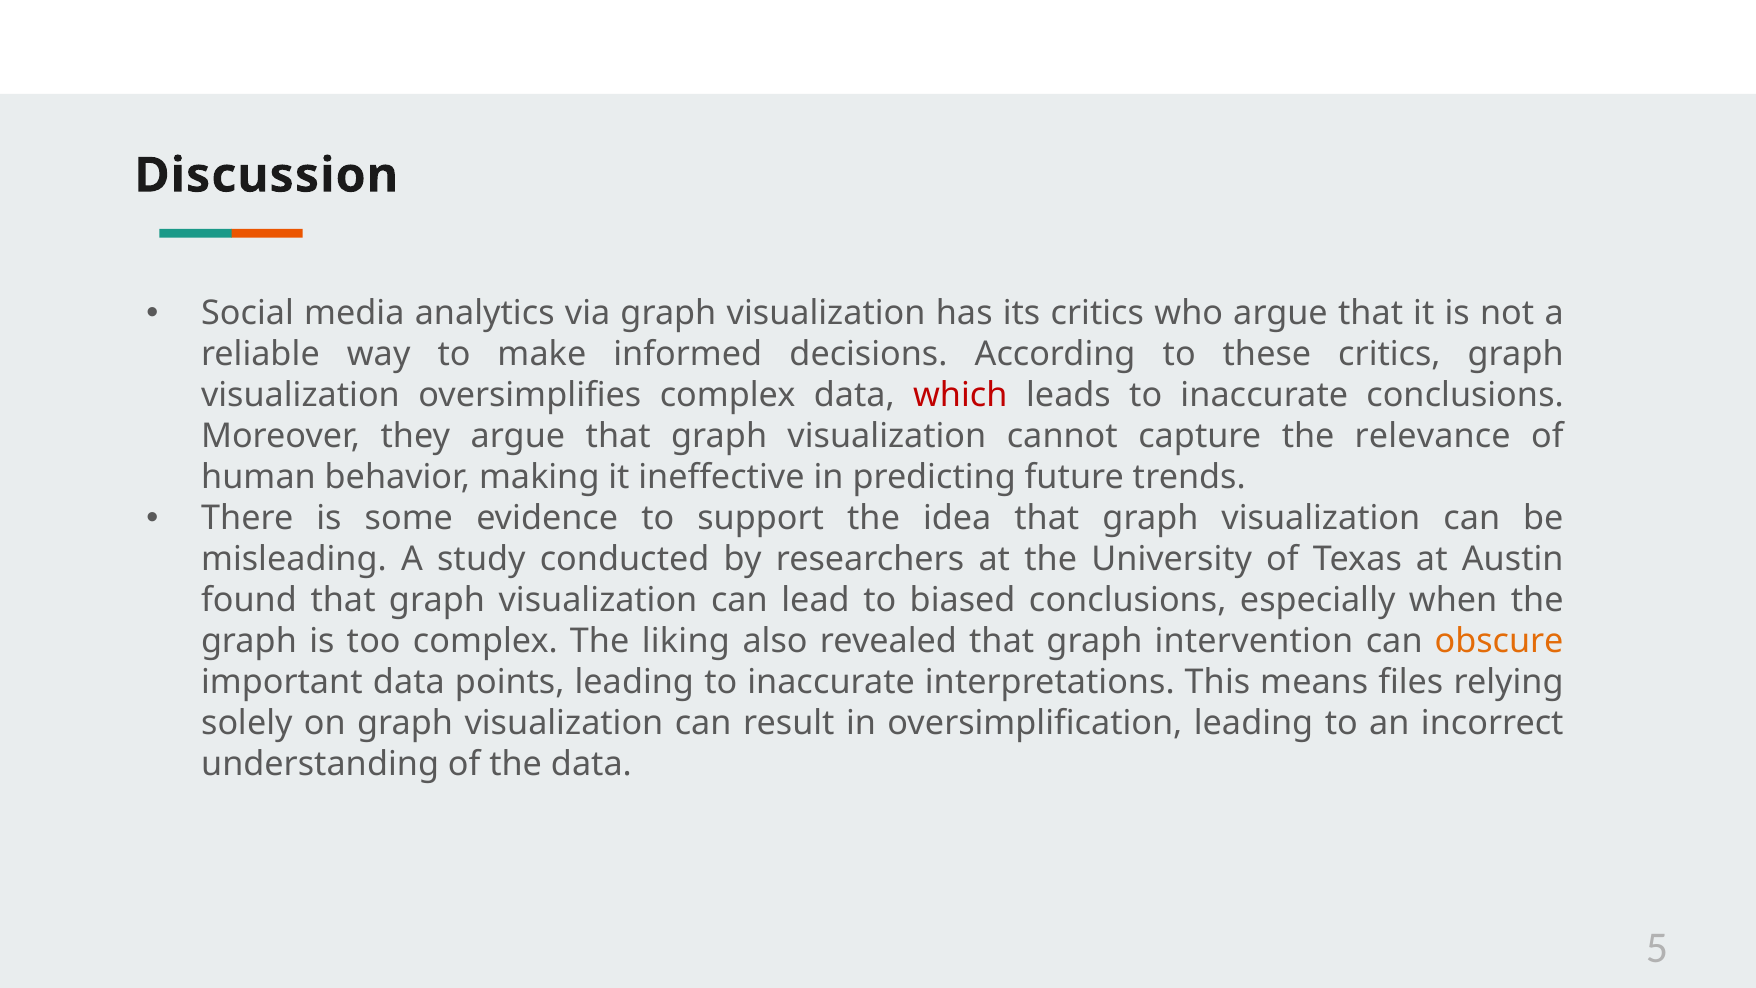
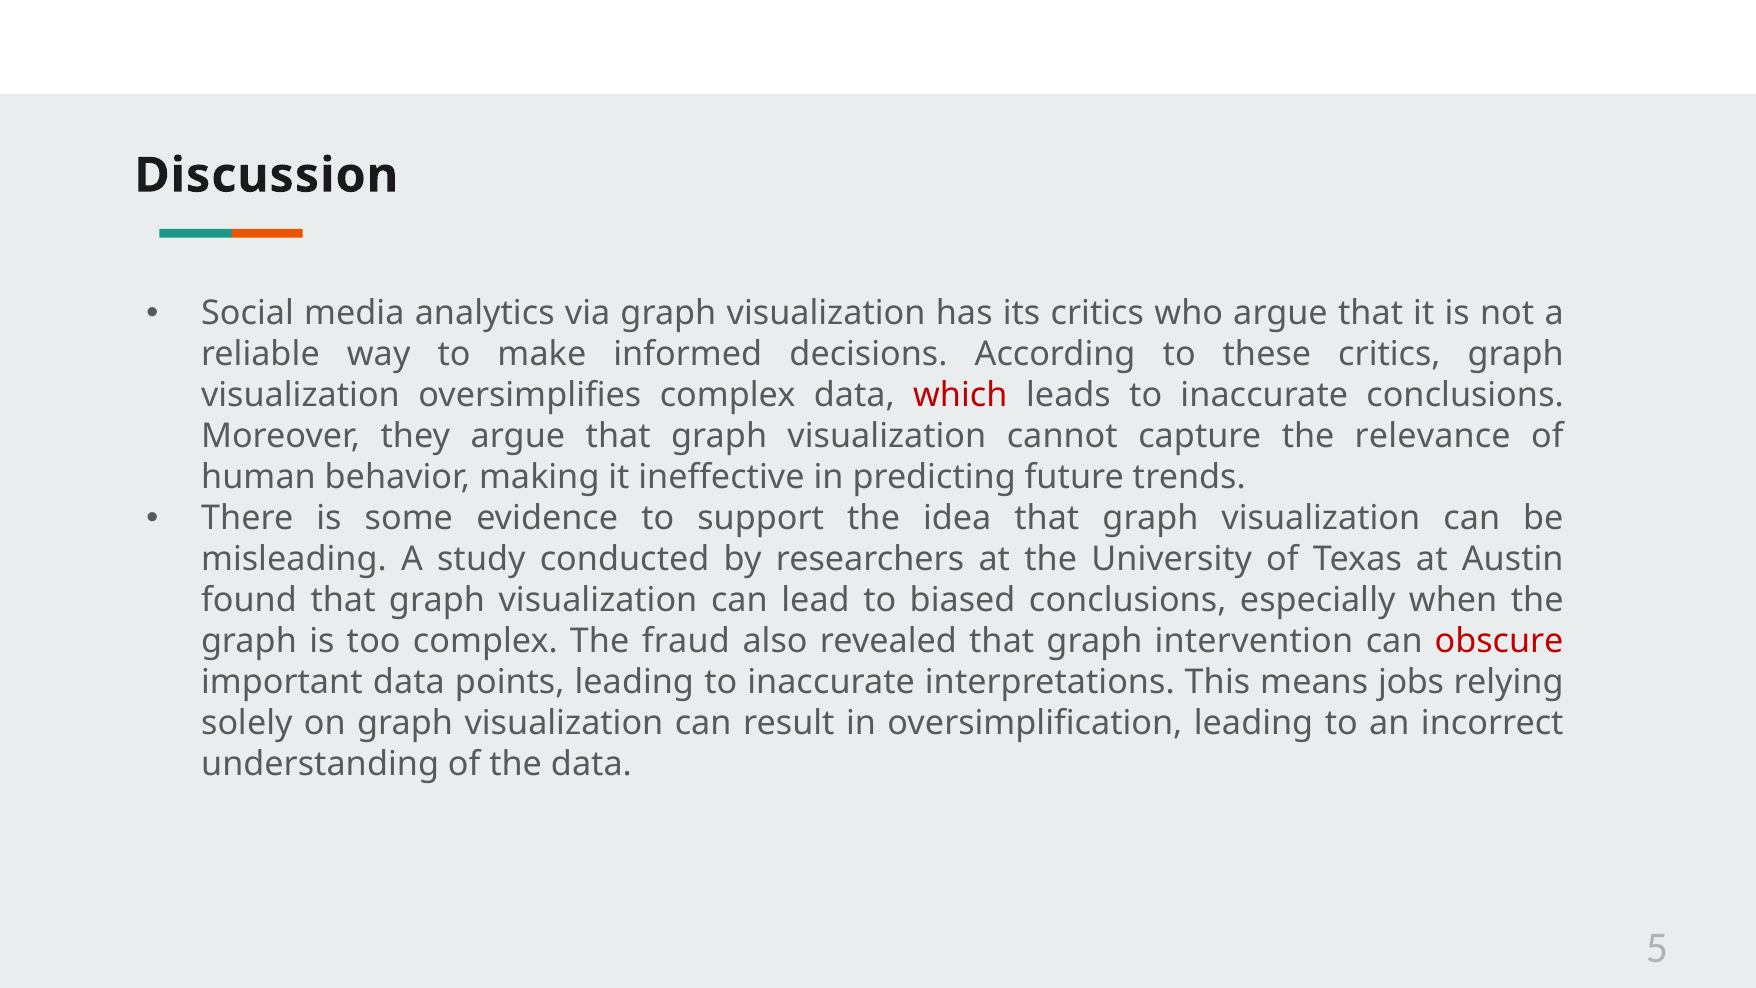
liking: liking -> fraud (686, 642)
obscure colour: orange -> red (1499, 642)
files: files -> jobs (1411, 683)
